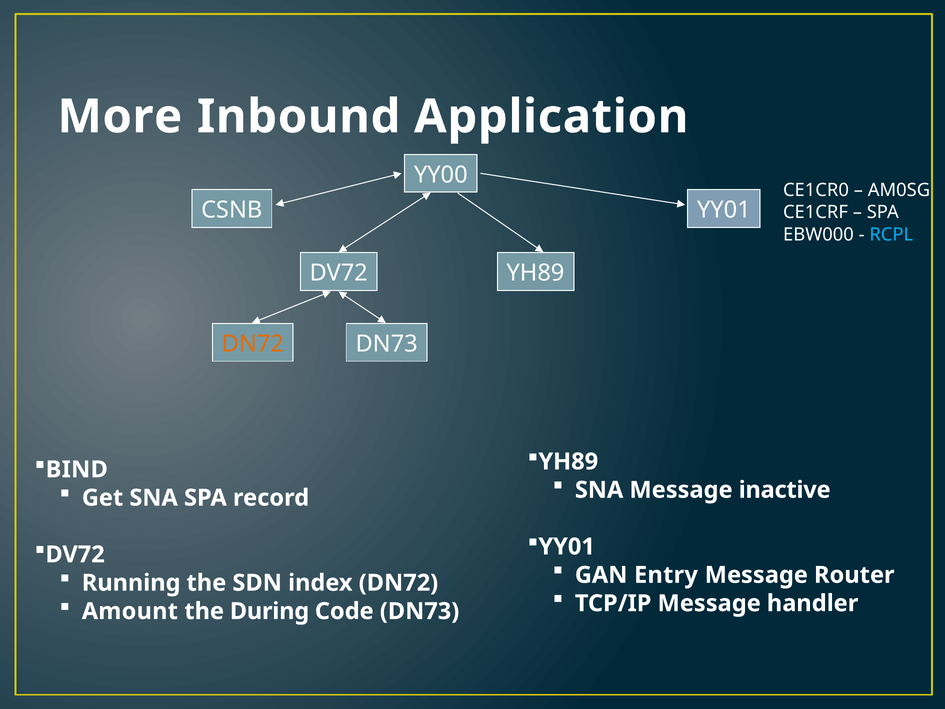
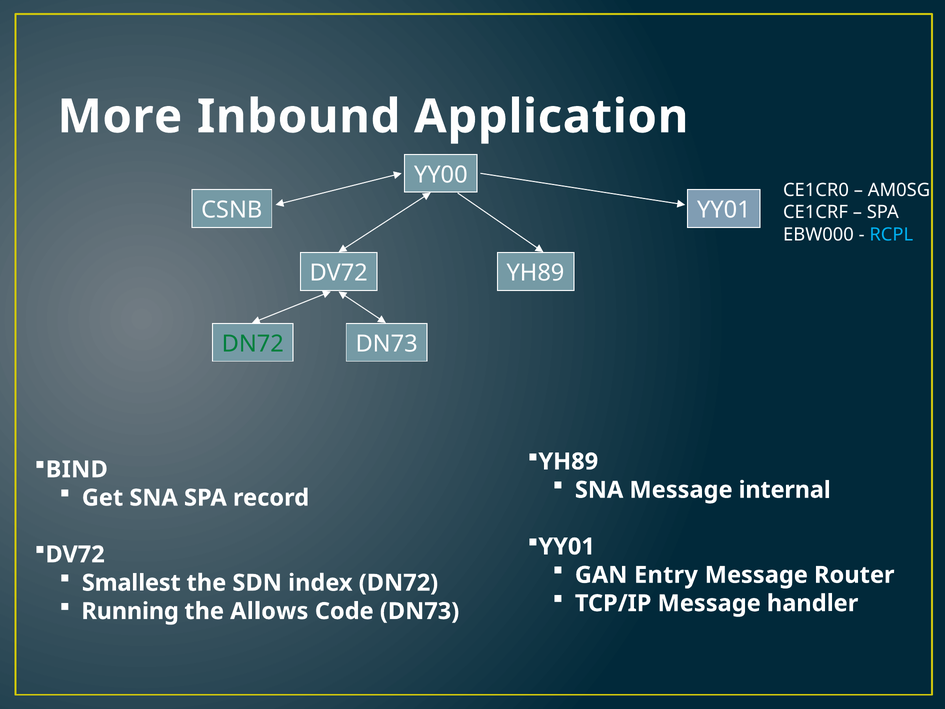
DN72 colour: orange -> green (253, 344)
inactive: inactive -> internal (785, 490)
Running: Running -> Smallest (131, 583)
Amount: Amount -> Running (130, 611)
During: During -> Allows (269, 611)
